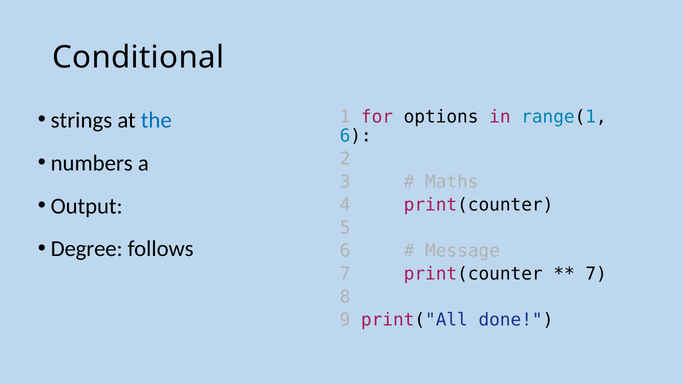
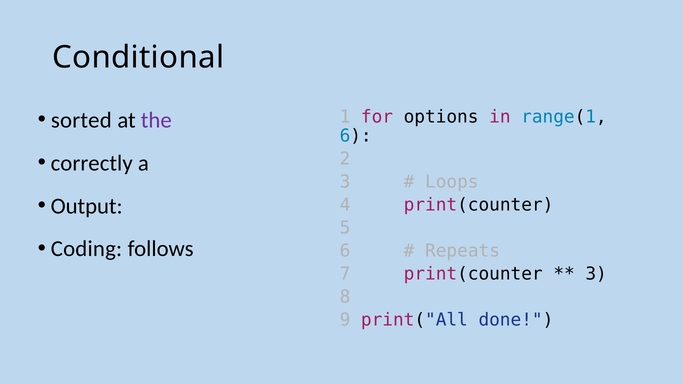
strings: strings -> sorted (81, 120)
the colour: blue -> purple (156, 120)
numbers: numbers -> correctly (92, 163)
Maths: Maths -> Loops (452, 182)
Degree: Degree -> Coding (86, 249)
Message: Message -> Repeats (463, 251)
7: 7 -> 3 (596, 274)
